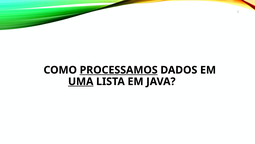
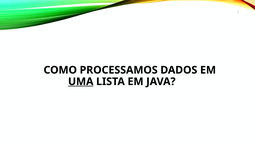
PROCESSAMOS underline: present -> none (119, 70)
